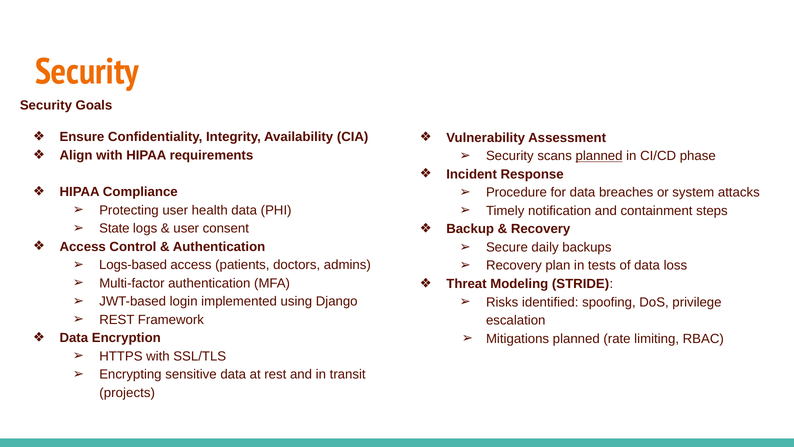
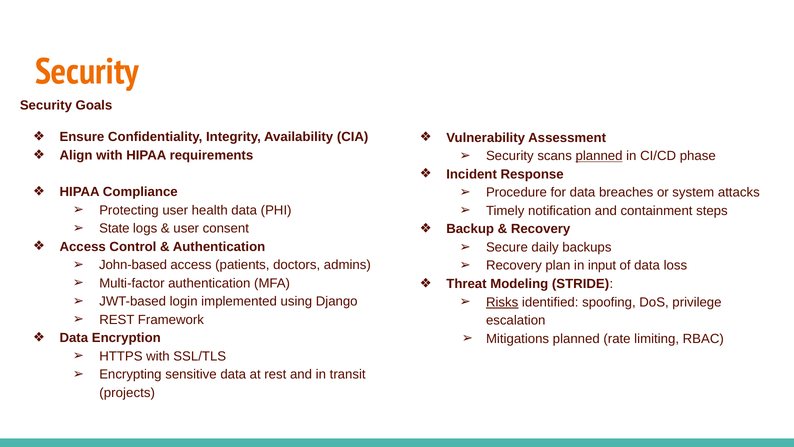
Logs-based: Logs-based -> John-based (133, 265)
tests: tests -> input (602, 265)
Risks underline: none -> present (502, 302)
